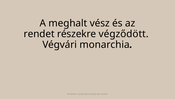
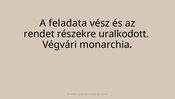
meghalt: meghalt -> feladata (68, 23)
végződött: végződött -> uralkodott (124, 34)
